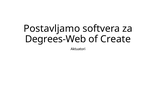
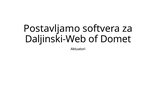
Degrees-Web: Degrees-Web -> Daljinski-Web (56, 39)
Create: Create -> Domet (116, 39)
